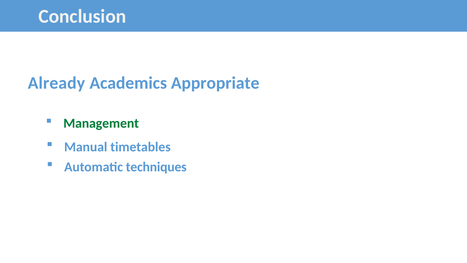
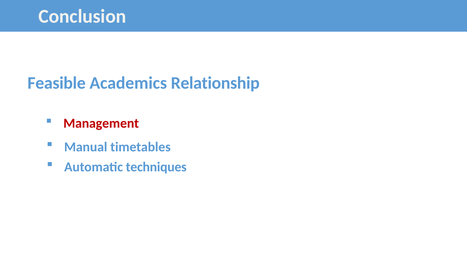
Already: Already -> Feasible (57, 83)
Appropriate: Appropriate -> Relationship (215, 83)
Management colour: green -> red (101, 123)
